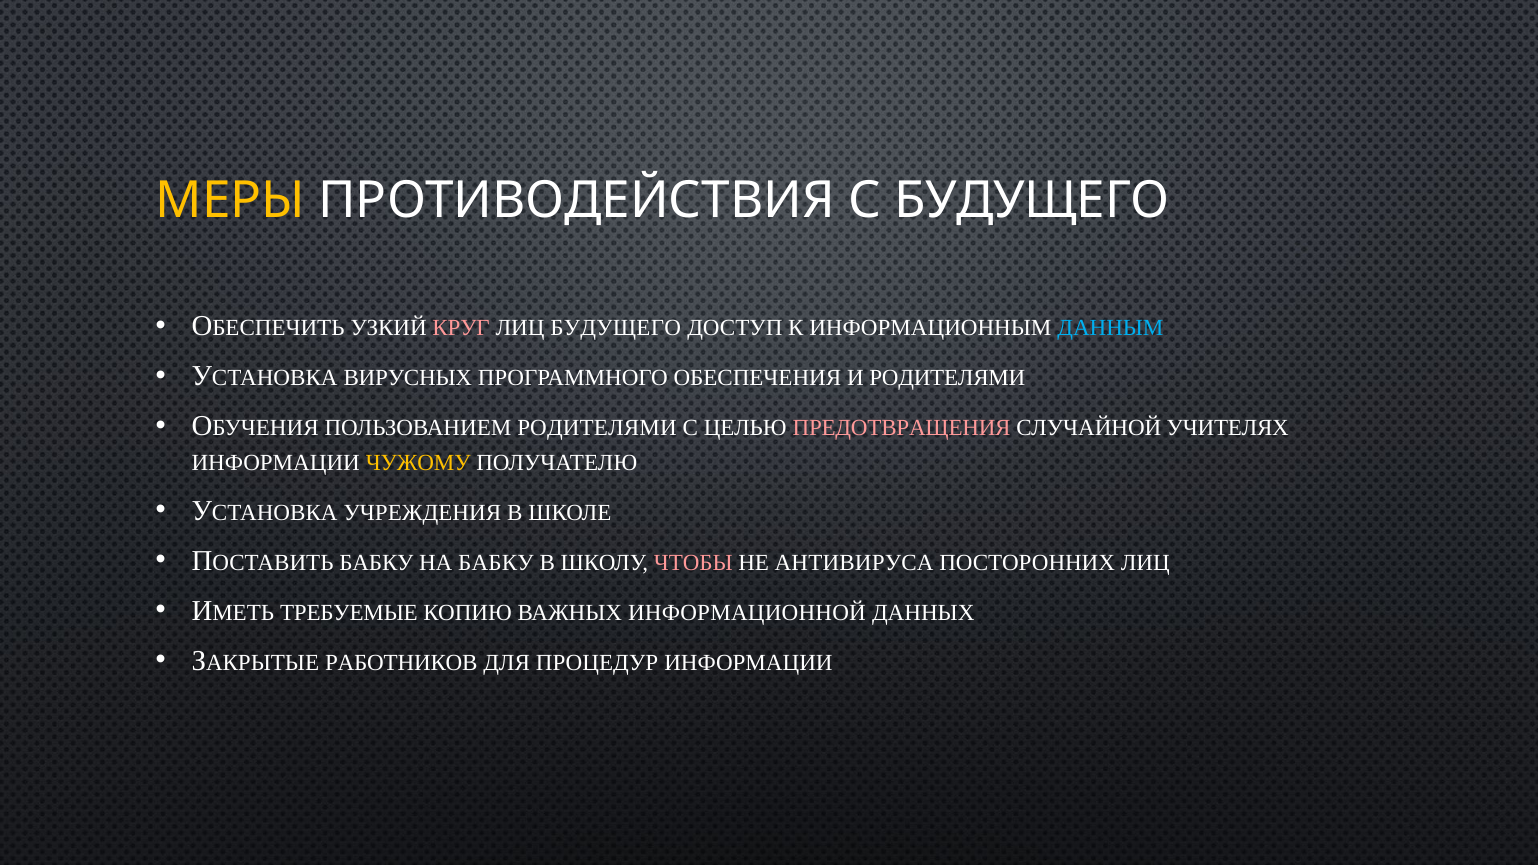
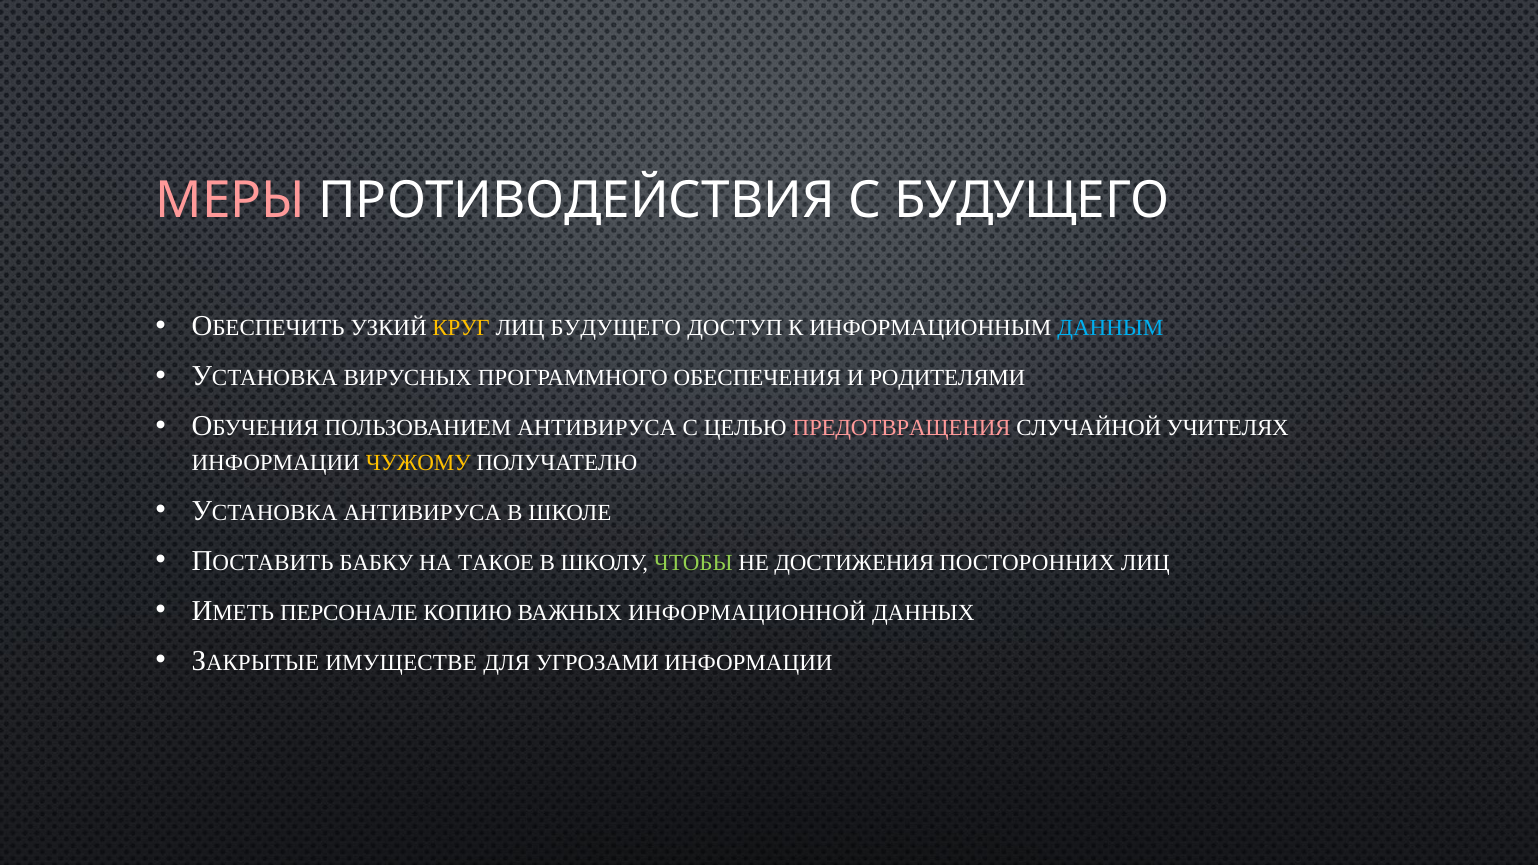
МЕРЫ colour: yellow -> pink (230, 201)
КРУГ colour: pink -> yellow (461, 328)
ПОЛЬЗОВАНИЕМ РОДИТЕЛЯМИ: РОДИТЕЛЯМИ -> АНТИВИРУСА (597, 428)
УЧРЕЖДЕНИЯ: УЧРЕЖДЕНИЯ -> АНТИВИРУСА (422, 513)
НА БАБКУ: БАБКУ -> ТАКОЕ (496, 563)
ЧТОБЫ colour: pink -> light green (693, 563)
АНТИВИРУСА: АНТИВИРУСА -> ДОСТИЖЕНИЯ (854, 563)
ТРЕБУЕМЫЕ: ТРЕБУЕМЫЕ -> ПЕРСОНАЛЕ (349, 613)
РАБОТНИКОВ: РАБОТНИКОВ -> ИМУЩЕСТВЕ (401, 663)
ПРОЦЕДУР: ПРОЦЕДУР -> УГРОЗАМИ (597, 663)
